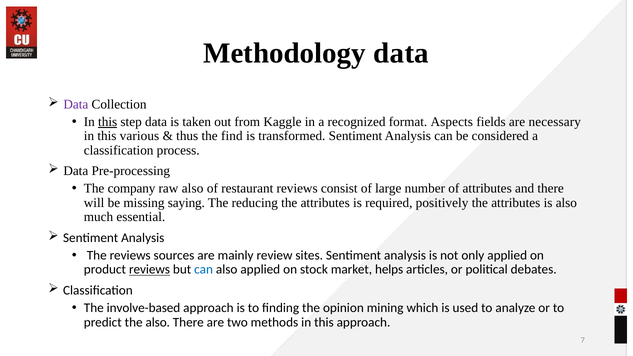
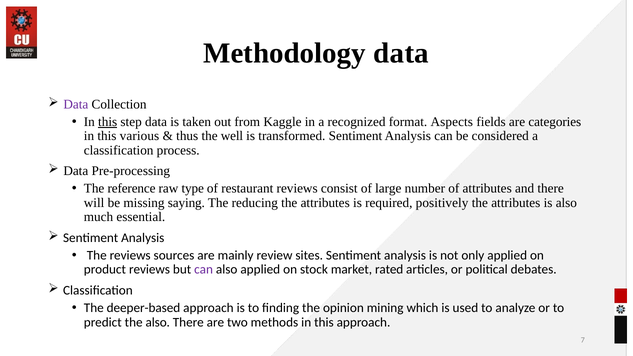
necessary: necessary -> categories (555, 122)
find: find -> well (232, 136)
company: company -> reference (132, 189)
raw also: also -> type (193, 189)
reviews underline: present -> none (150, 270)
can colour: blue -> purple (204, 270)
helps: helps -> rated (389, 270)
involve-based: involve-based -> deeper-based (143, 308)
